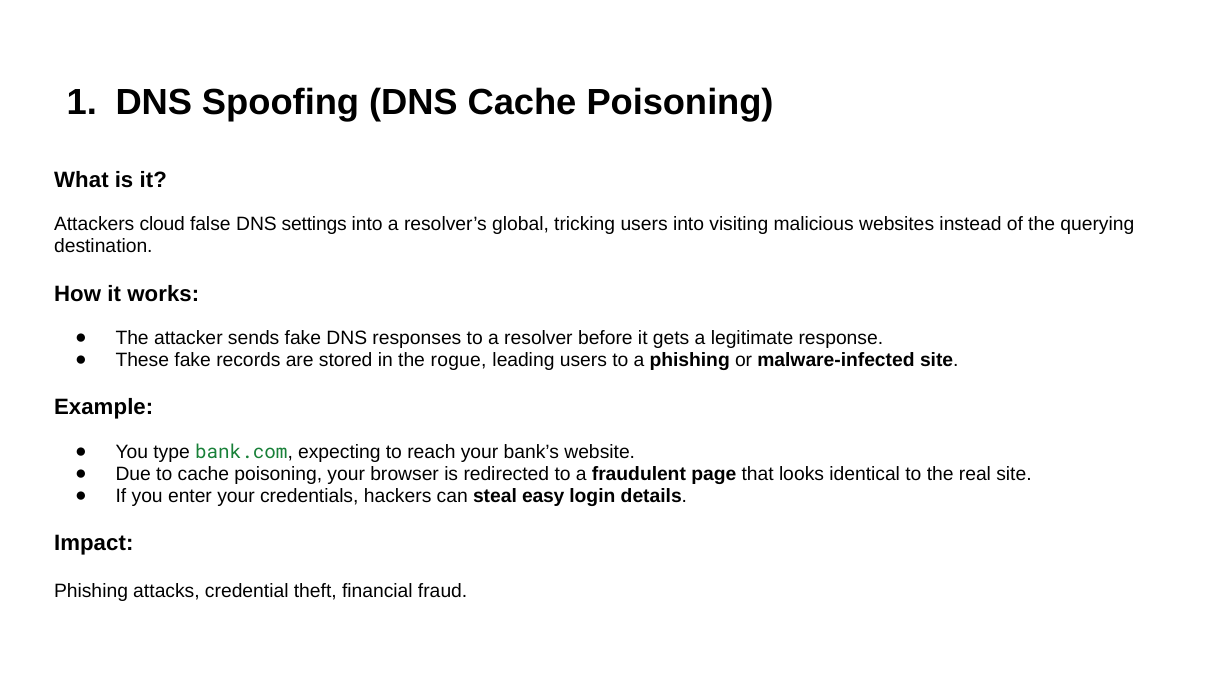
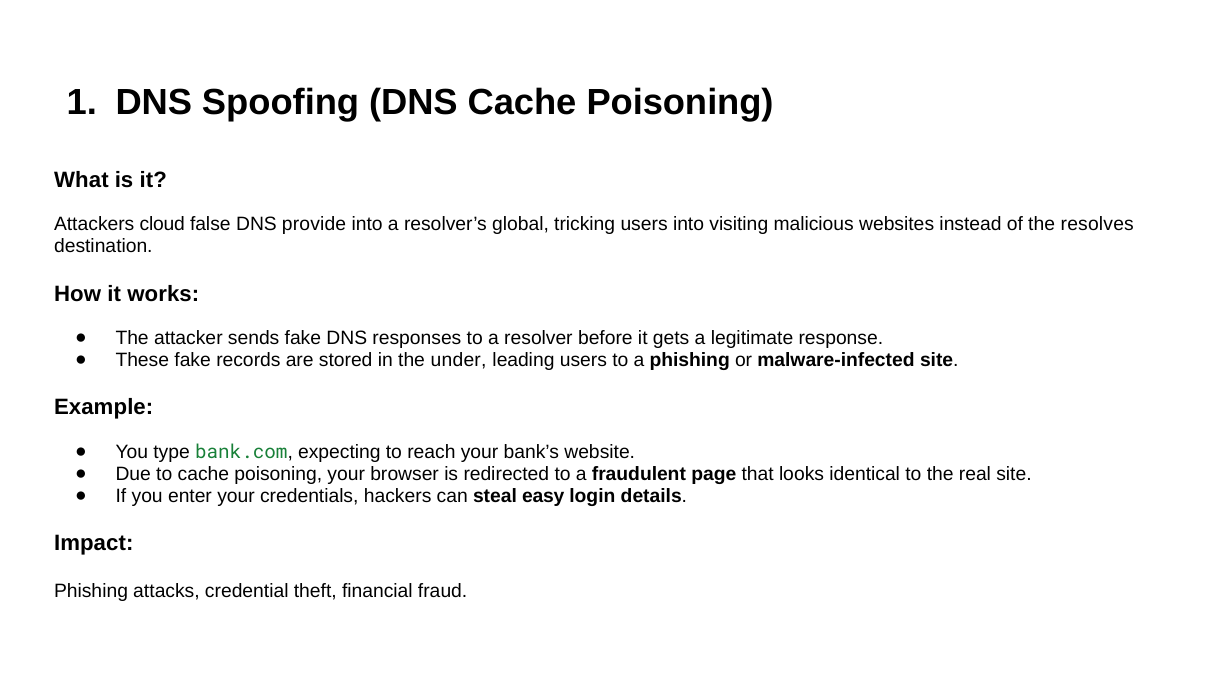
settings: settings -> provide (314, 224)
querying: querying -> resolves (1097, 224)
rogue: rogue -> under (459, 360)
